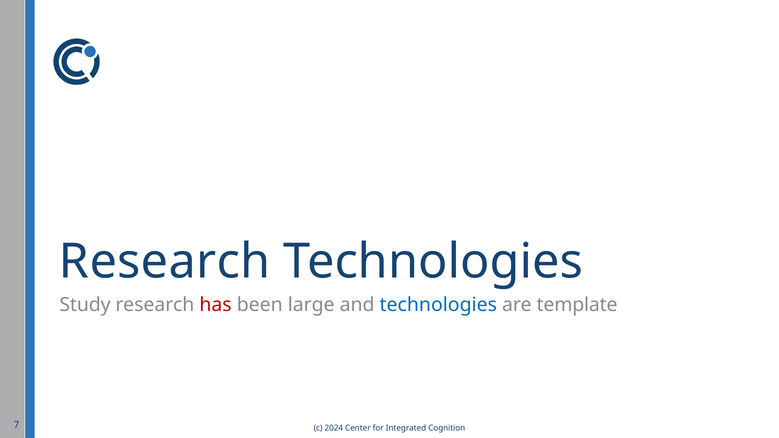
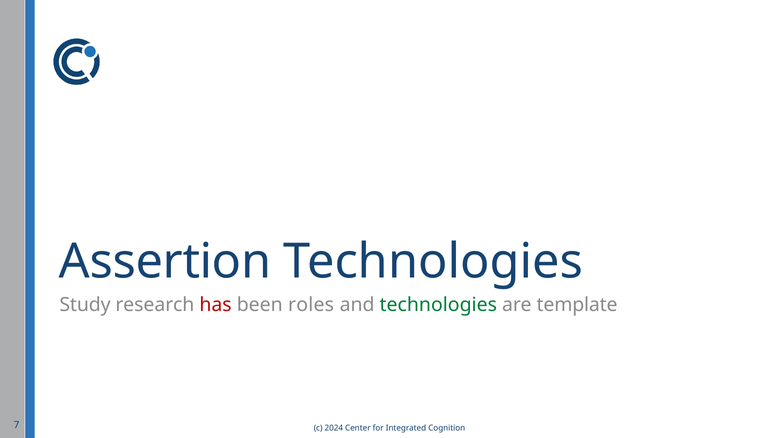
Research: Research -> Assertion (165, 262)
large: large -> roles (311, 305)
technologies colour: blue -> green (438, 305)
